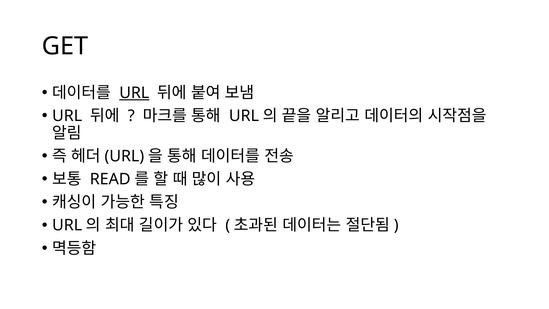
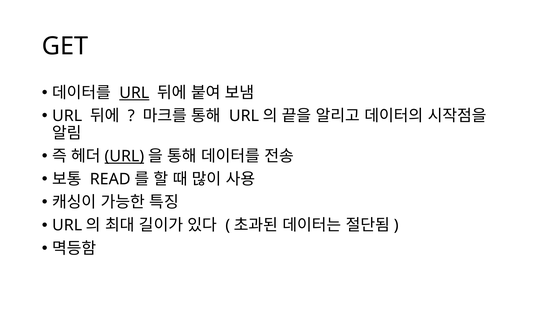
URL underline: none -> present (124, 156)
